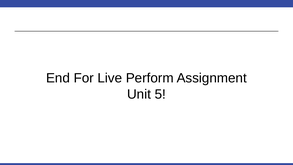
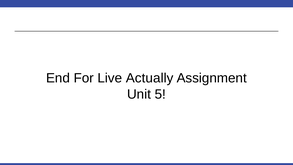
Perform: Perform -> Actually (150, 78)
